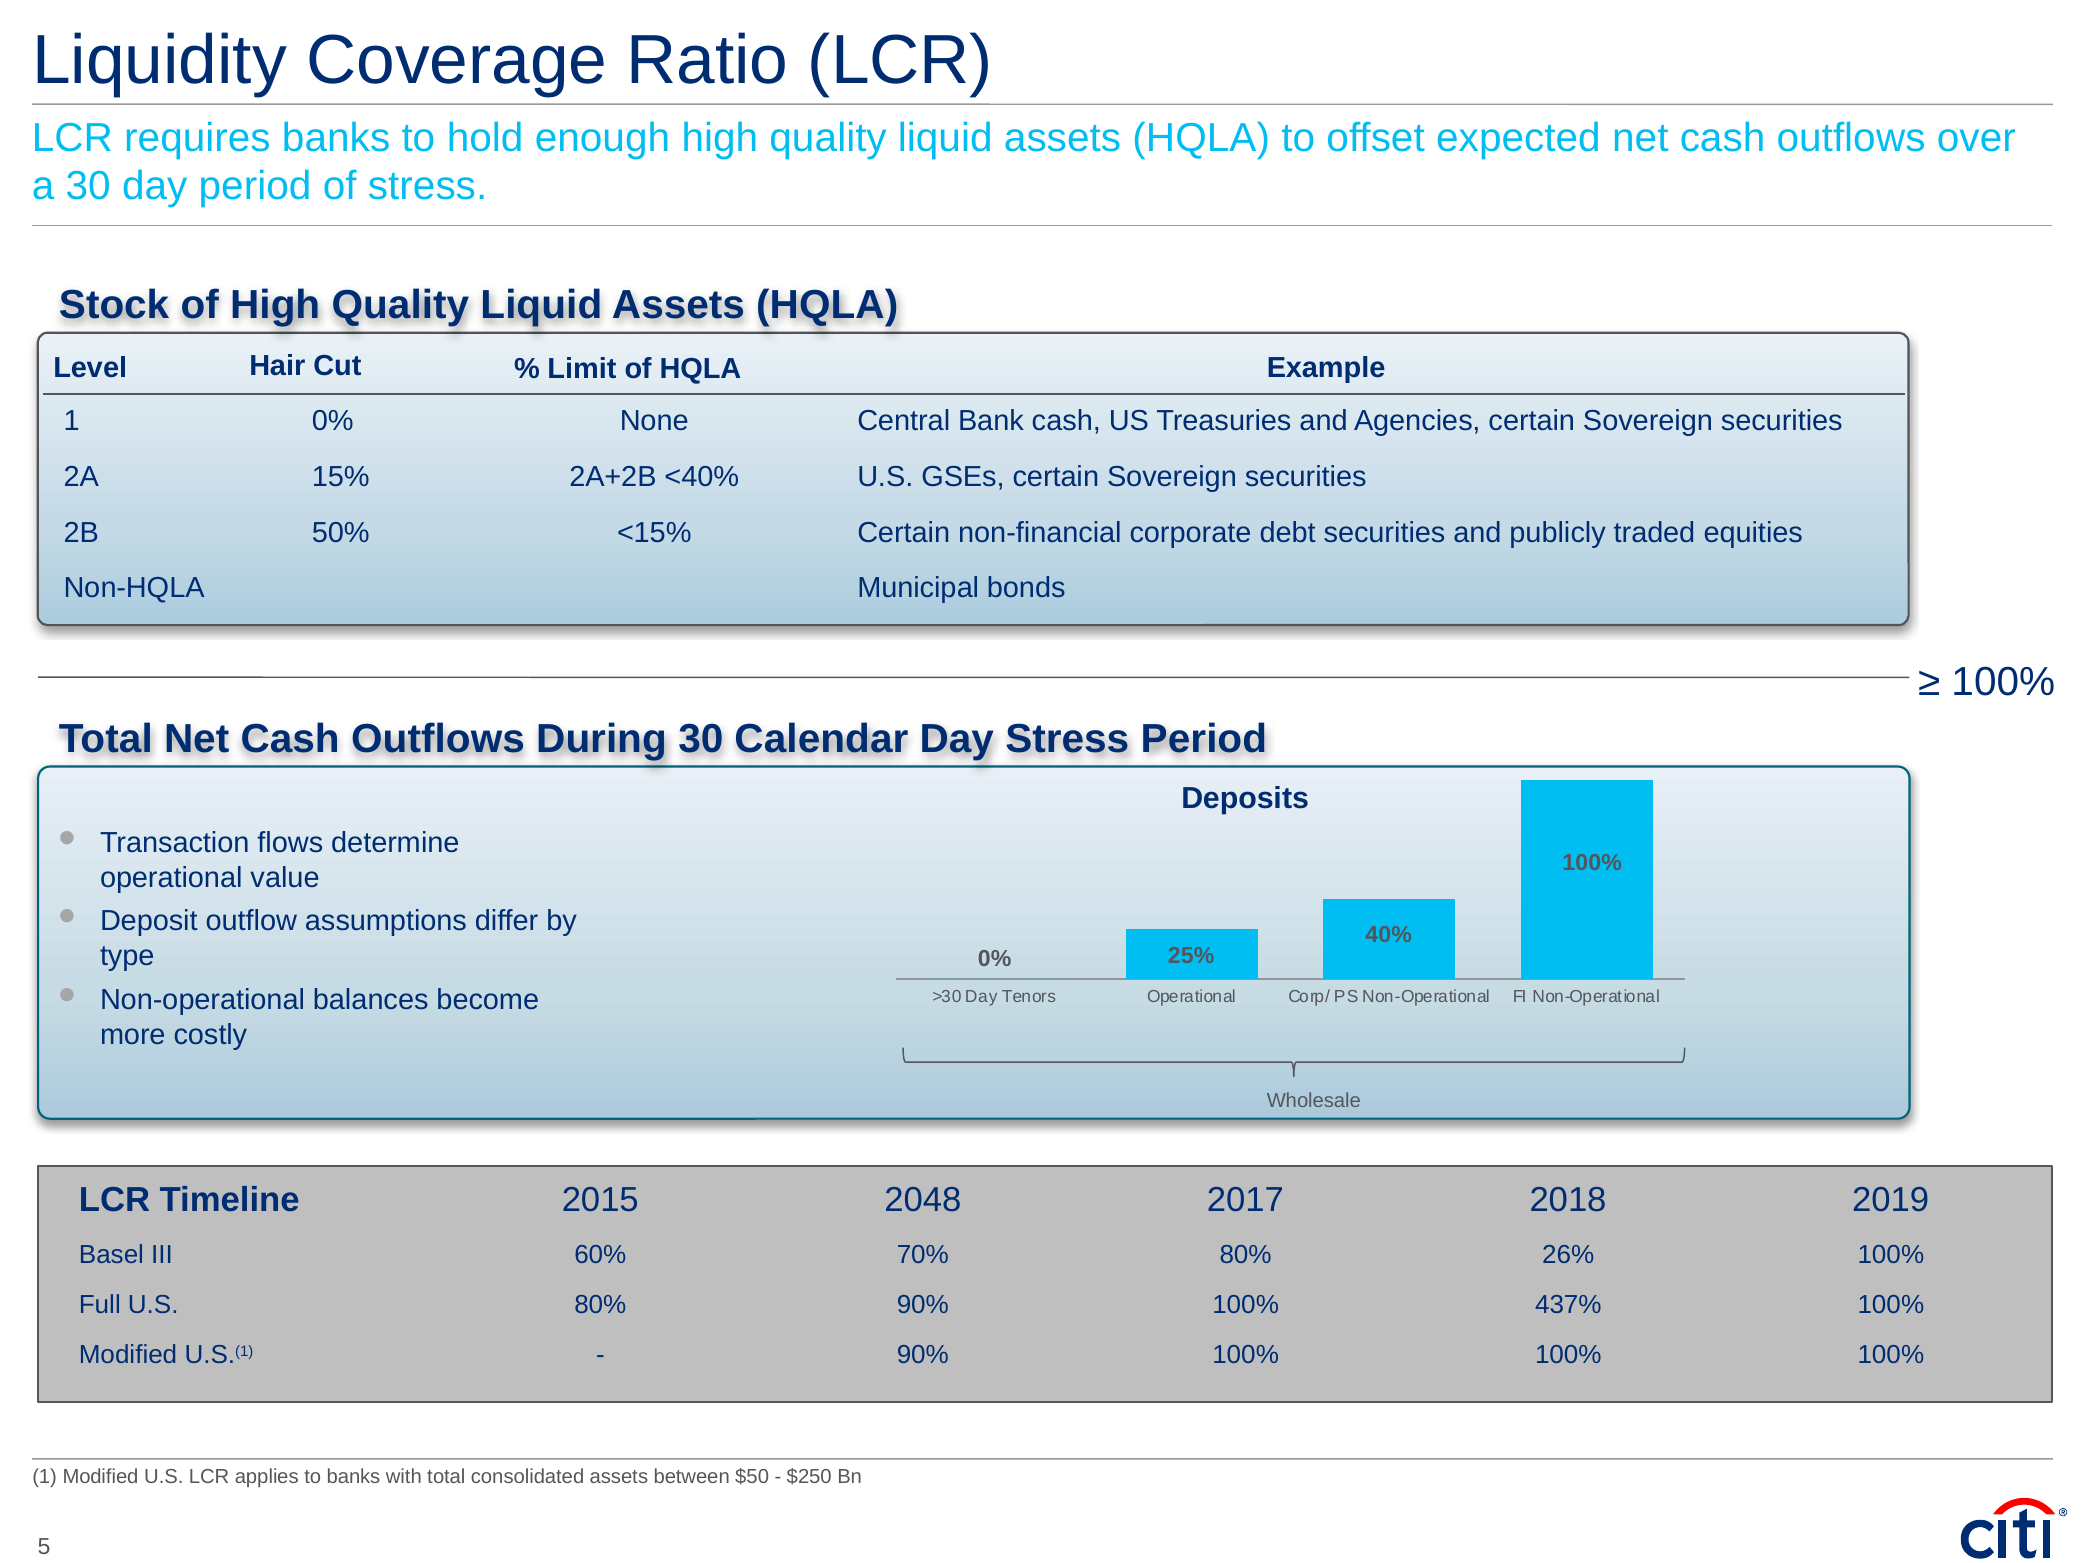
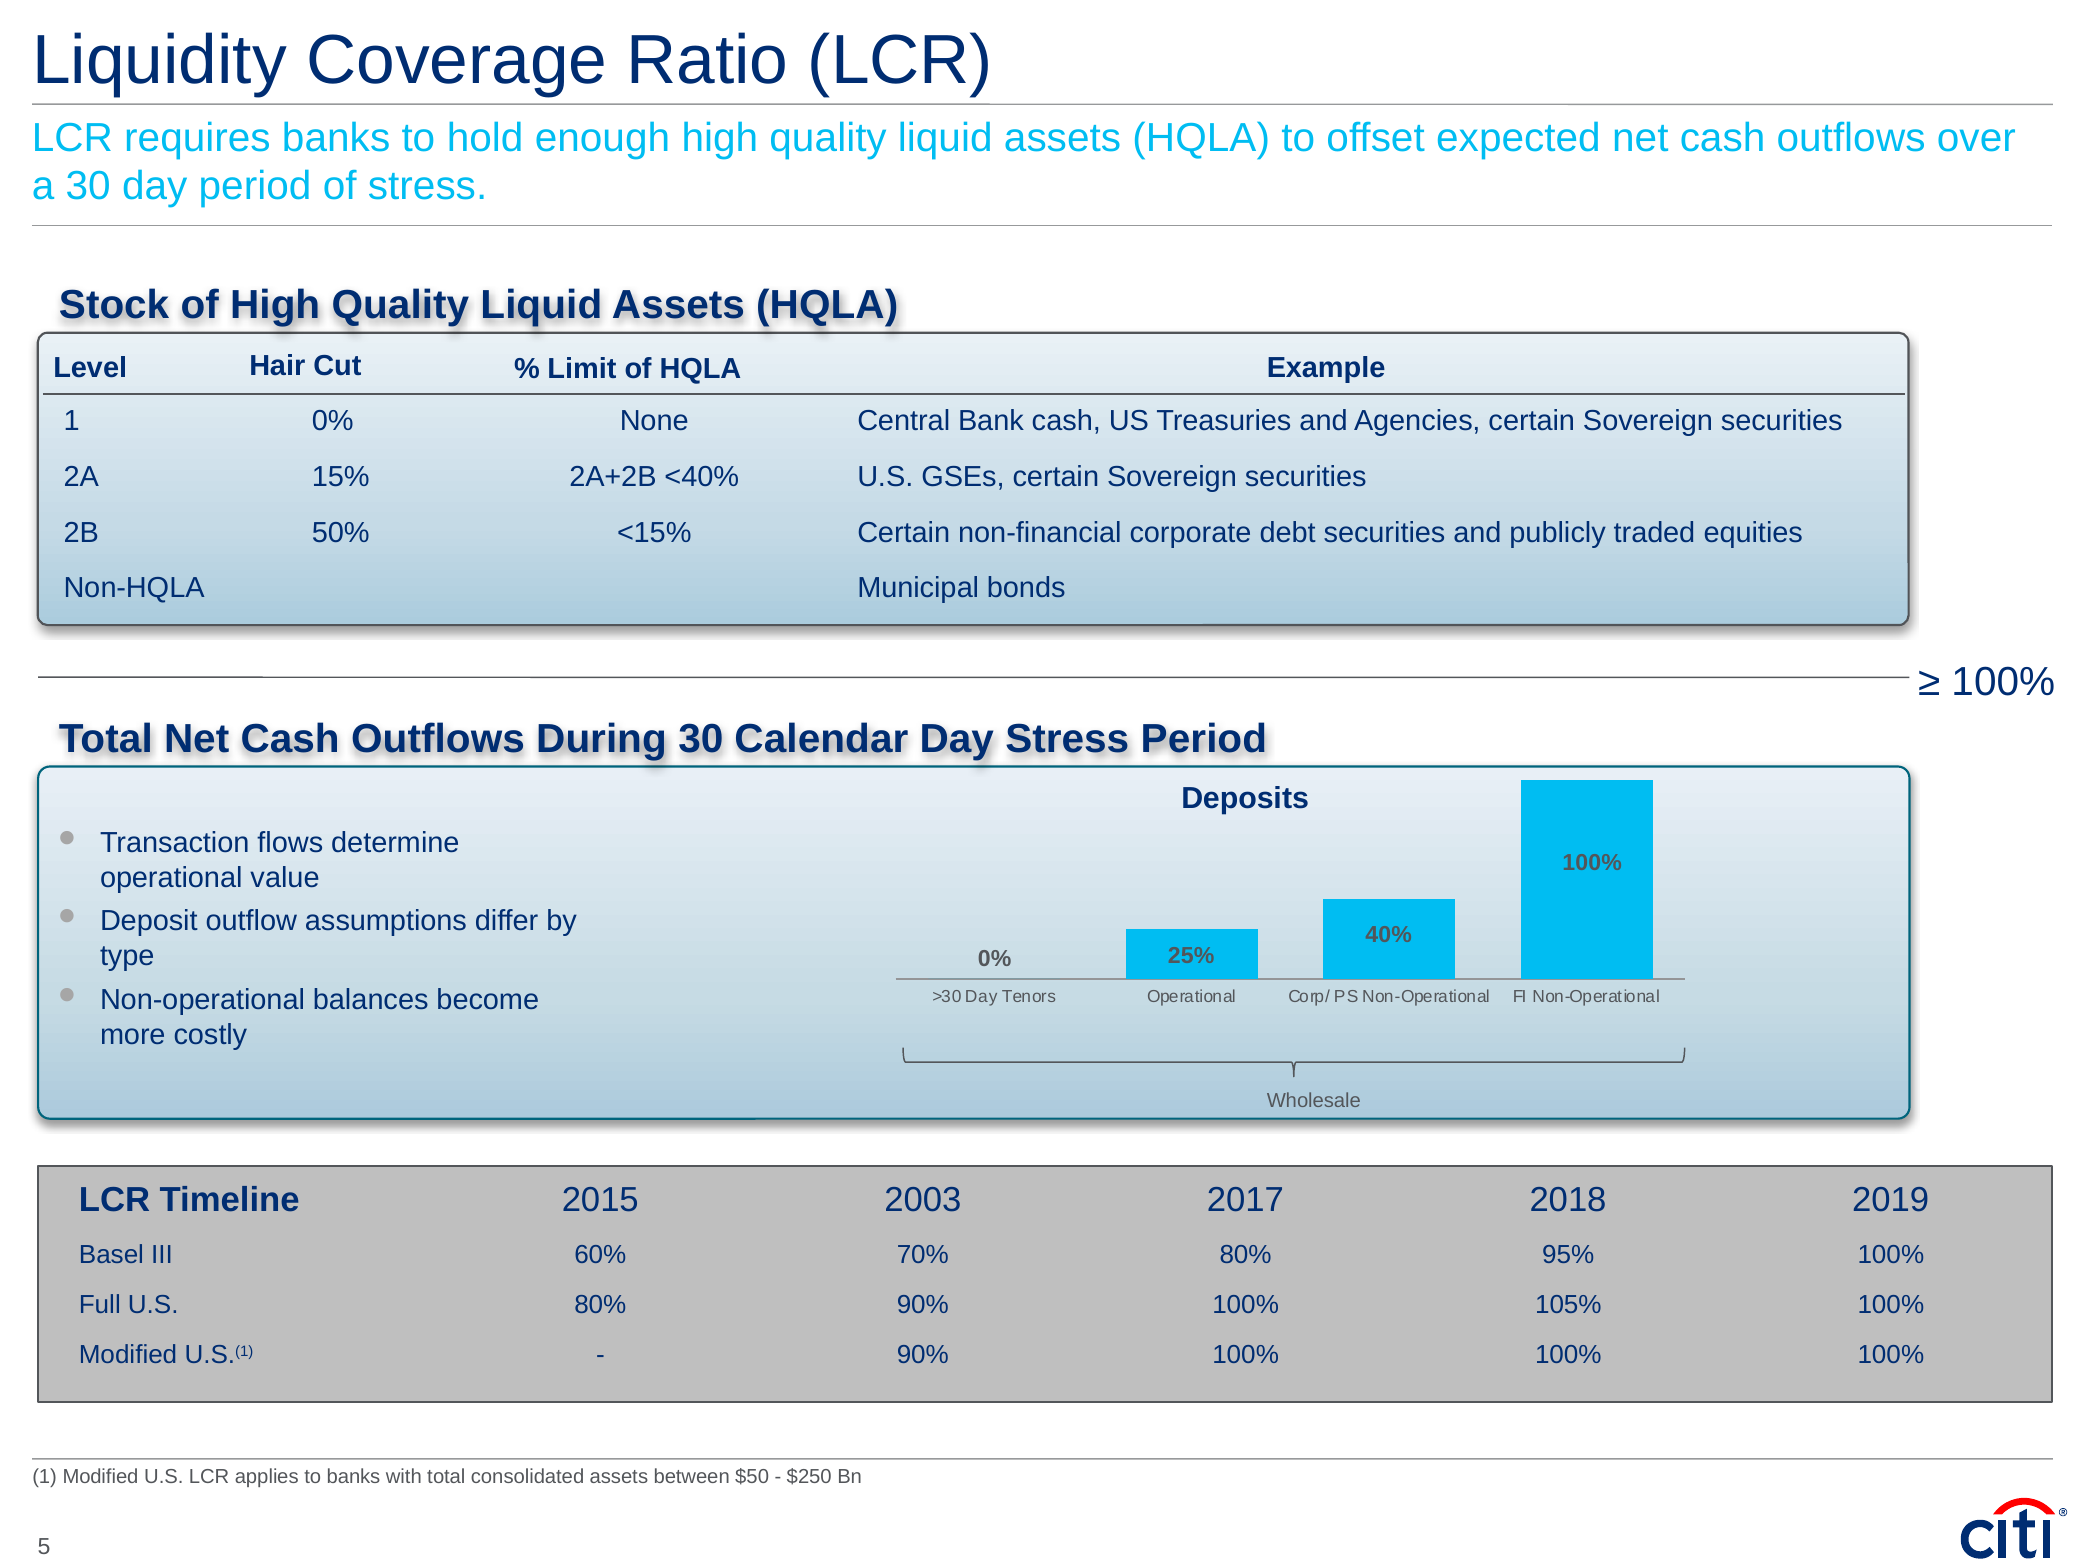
2048: 2048 -> 2003 (923, 1200)
26%: 26% -> 95% (1568, 1255)
437%: 437% -> 105% (1568, 1305)
